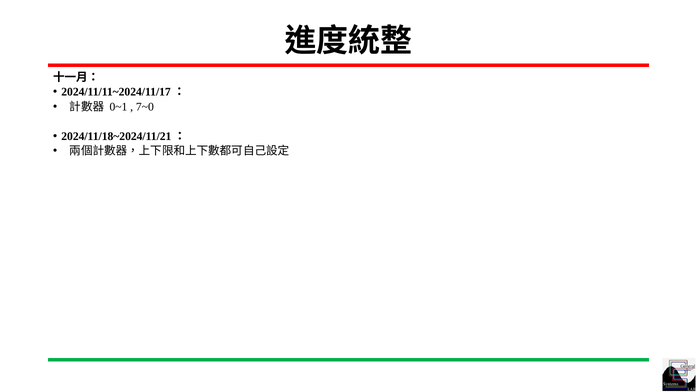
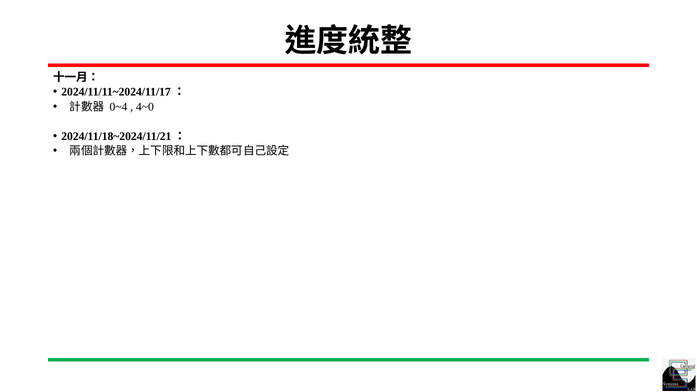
0~1: 0~1 -> 0~4 (118, 107)
7~0: 7~0 -> 4~0 (145, 107)
